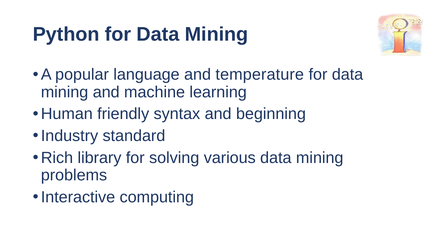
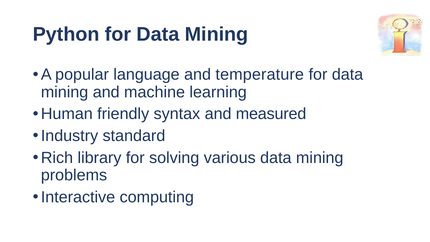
beginning: beginning -> measured (271, 114)
